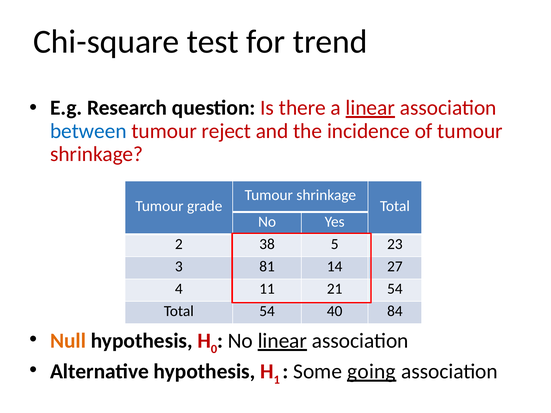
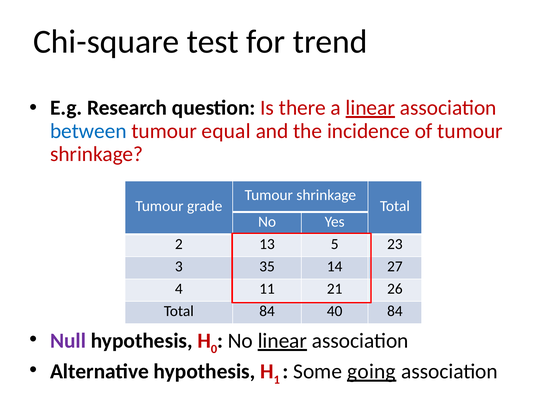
reject: reject -> equal (226, 131)
38: 38 -> 13 (267, 244)
81: 81 -> 35 (267, 266)
21 54: 54 -> 26 (395, 289)
Total 54: 54 -> 84 (267, 311)
Null colour: orange -> purple (68, 341)
